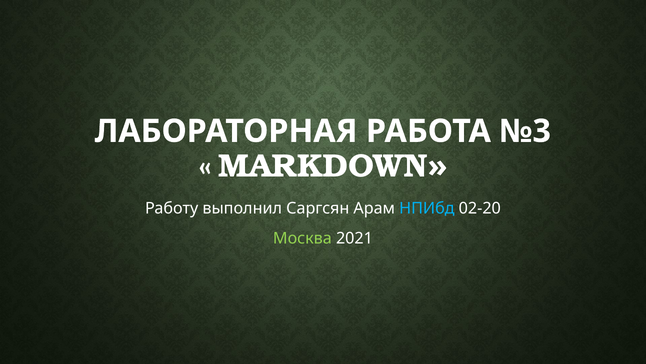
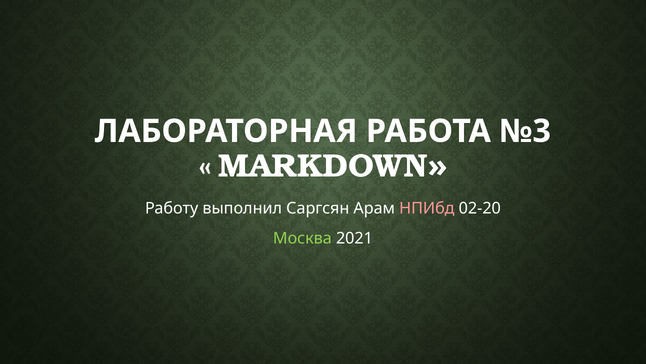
НПИбд colour: light blue -> pink (427, 208)
